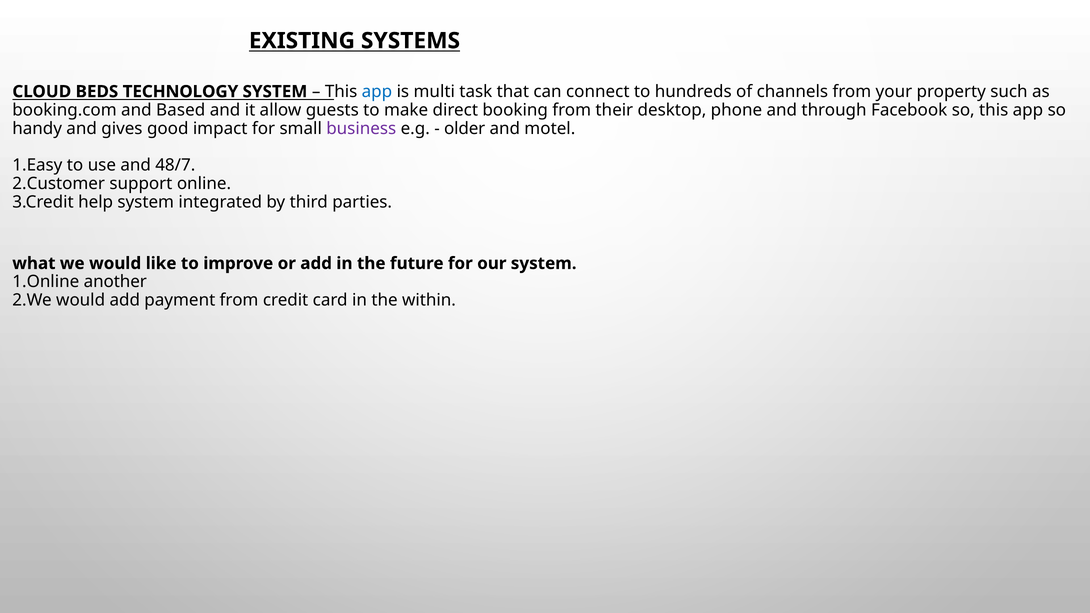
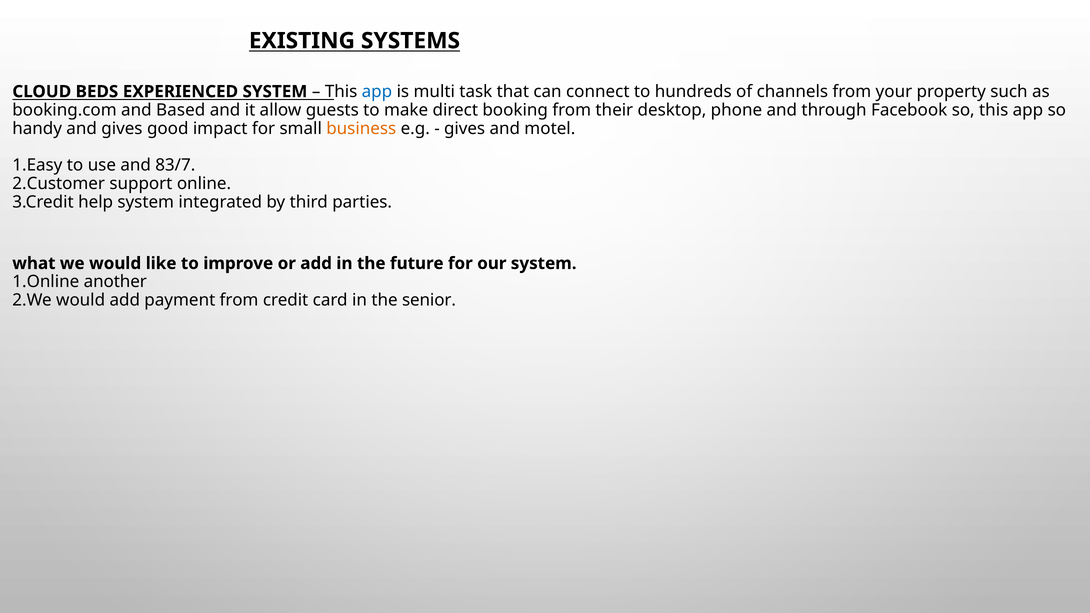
TECHNOLOGY: TECHNOLOGY -> EXPERIENCED (180, 92)
business colour: purple -> orange (361, 128)
older: older -> gives (465, 128)
48/7: 48/7 -> 83/7 (175, 165)
within: within -> senior (429, 300)
